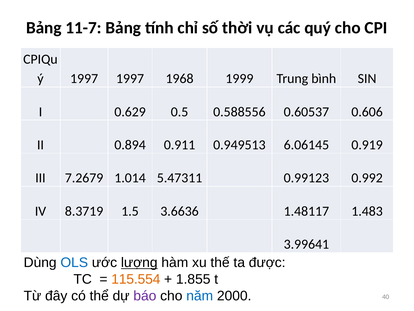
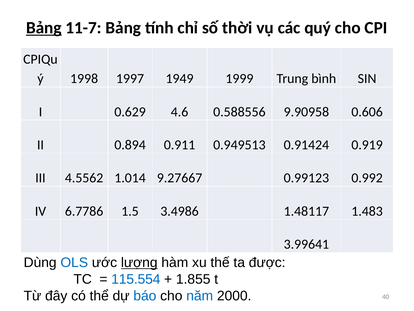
Bảng underline: none -> present (44, 28)
1997: 1997 -> 1998 (84, 79)
1968: 1968 -> 1949 (180, 79)
0.5: 0.5 -> 4.6 (180, 112)
0.60537: 0.60537 -> 9.90958 (306, 112)
6.06145: 6.06145 -> 0.91424 (306, 145)
7.2679: 7.2679 -> 4.5562 (84, 178)
5.47311: 5.47311 -> 9.27667 (180, 178)
8.3719: 8.3719 -> 6.7786 (84, 211)
3.6636: 3.6636 -> 3.4986 (180, 211)
115.554 colour: orange -> blue (136, 279)
báo colour: purple -> blue (145, 295)
